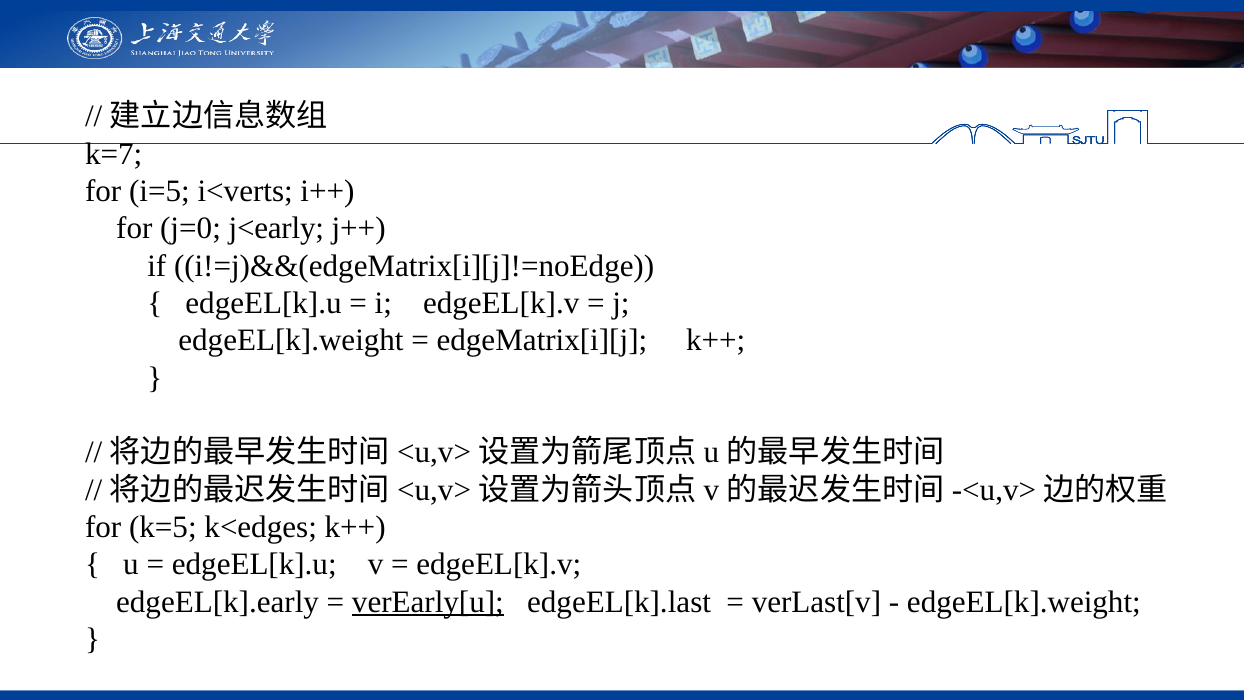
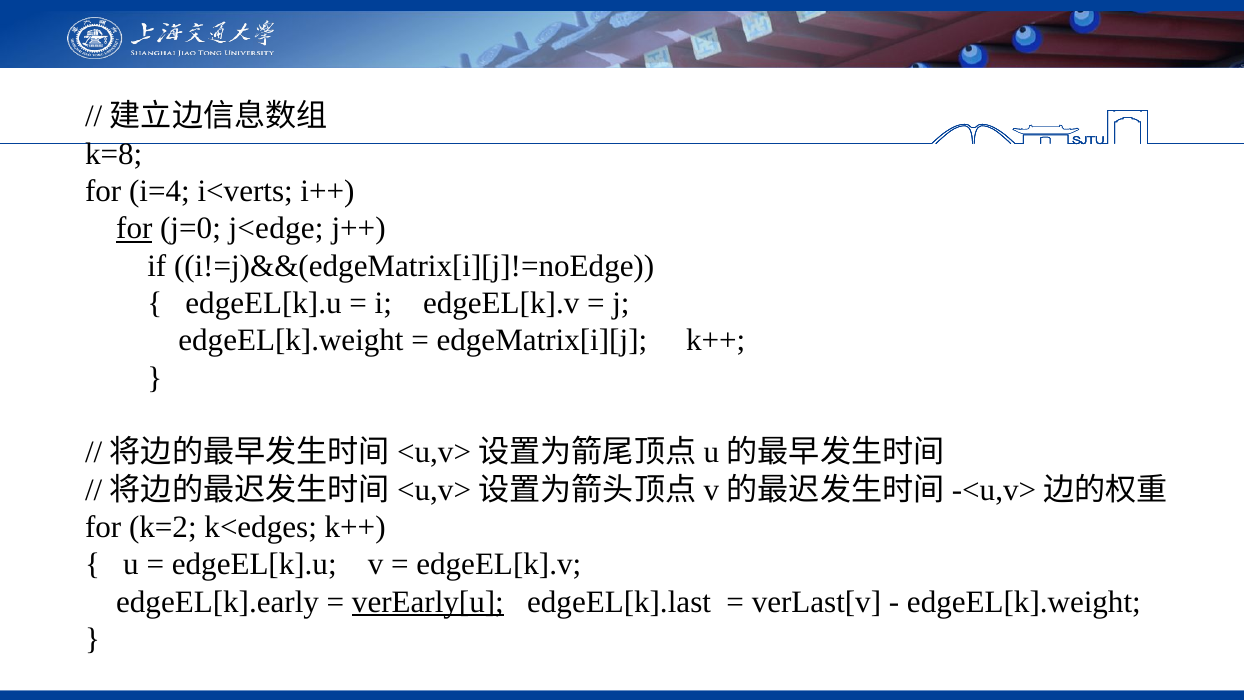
k=7: k=7 -> k=8 (114, 154)
i=5: i=5 -> i=4 (159, 191)
for underline: none -> present (134, 228)
j<early: j<early -> j<edge (276, 228)
k=5: k=5 -> k=2 (163, 527)
